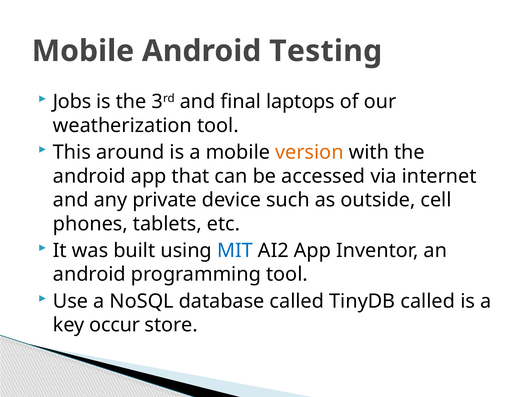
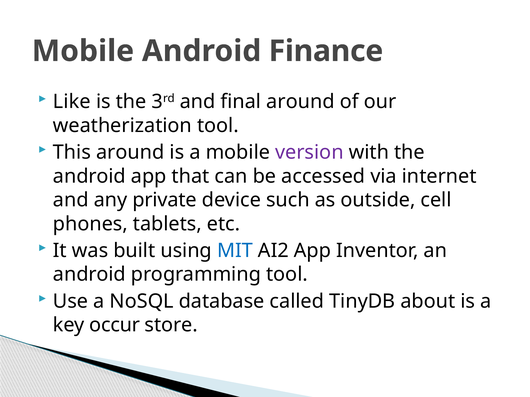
Testing: Testing -> Finance (326, 51)
Jobs: Jobs -> Like (72, 102)
final laptops: laptops -> around (300, 102)
version colour: orange -> purple (309, 152)
TinyDB called: called -> about (428, 302)
